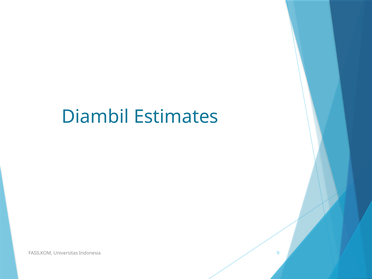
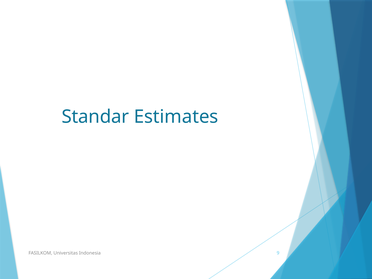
Diambil: Diambil -> Standar (95, 117)
